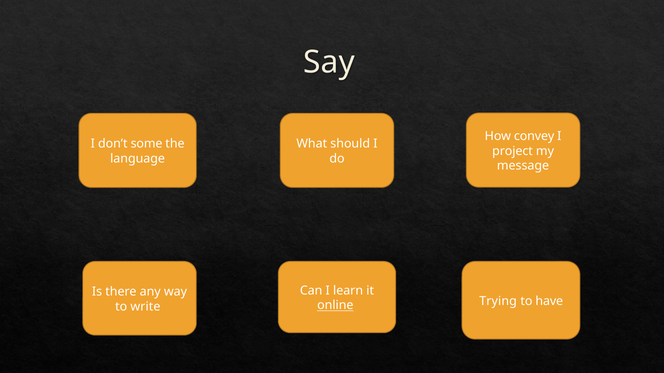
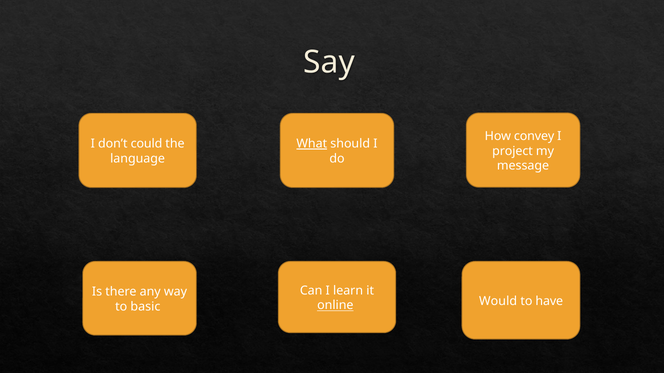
some: some -> could (147, 144)
What underline: none -> present (312, 144)
Trying: Trying -> Would (498, 301)
write: write -> basic (145, 307)
